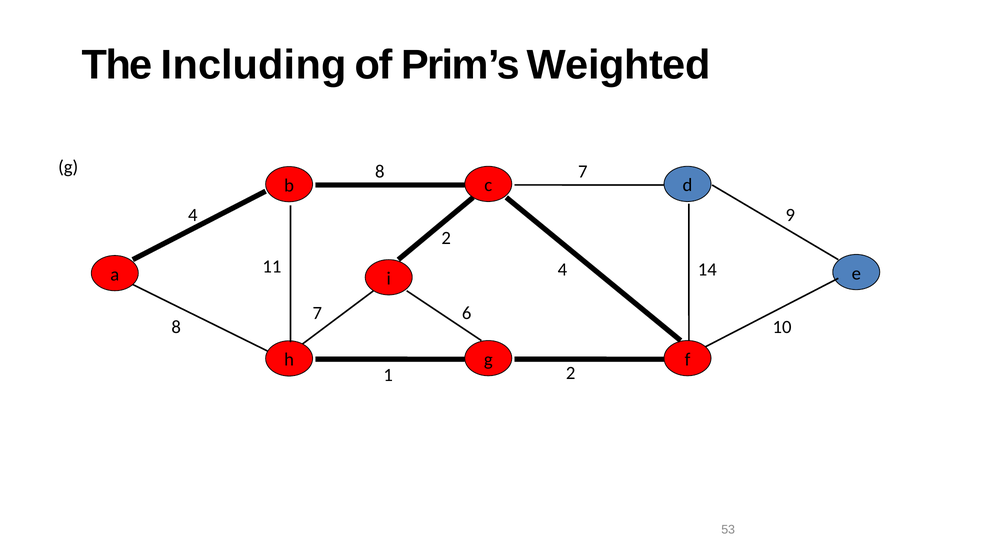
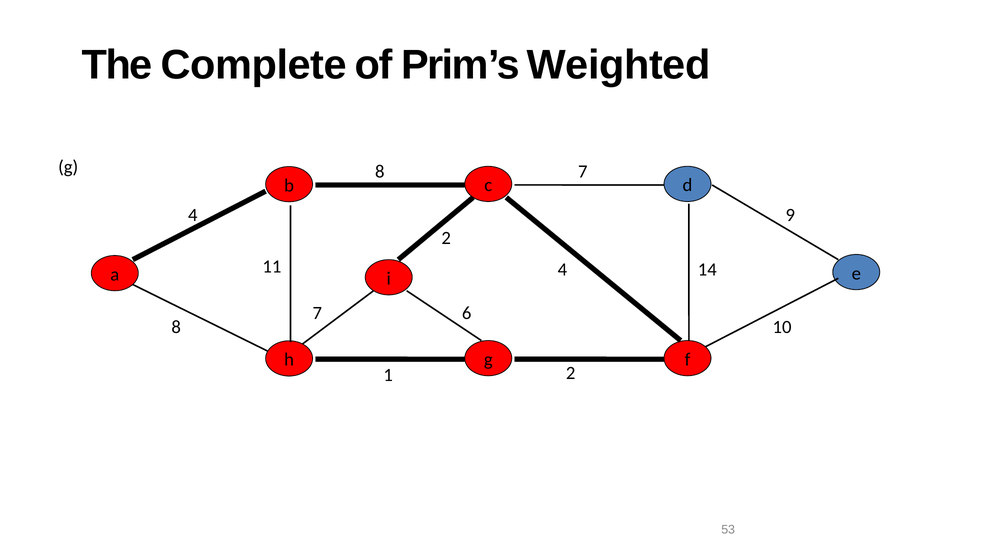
Including: Including -> Complete (254, 65)
